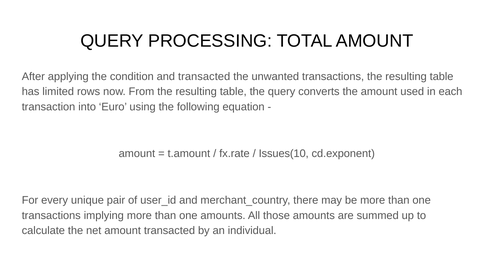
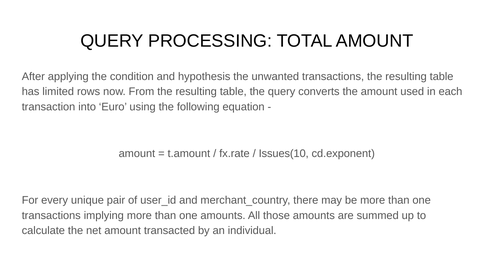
and transacted: transacted -> hypothesis (204, 77)
